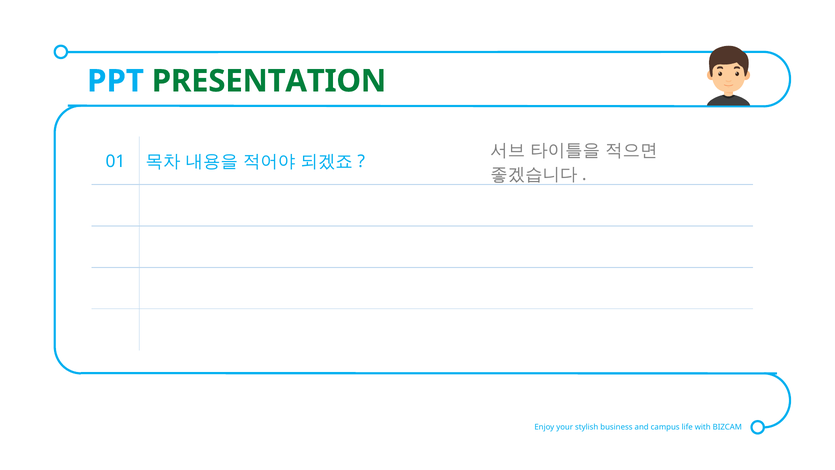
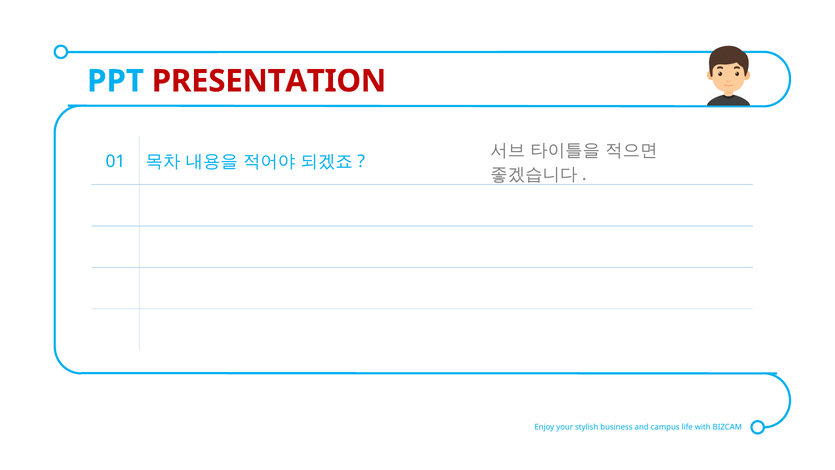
PRESENTATION colour: green -> red (269, 81)
